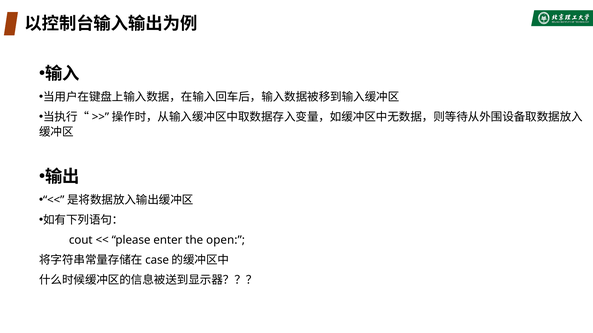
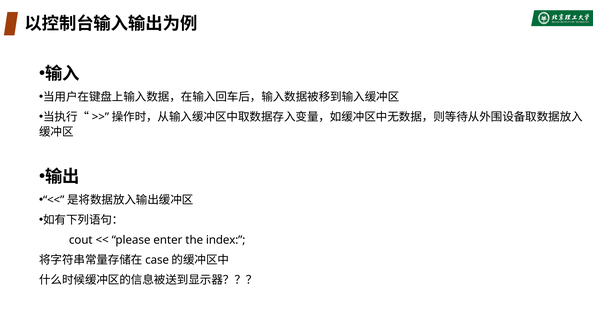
open: open -> index (226, 240)
